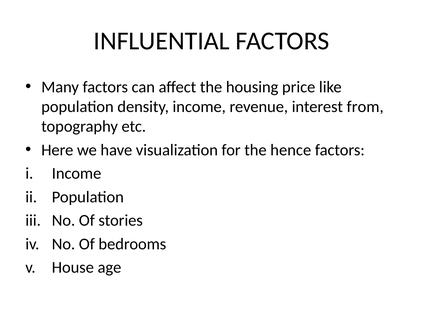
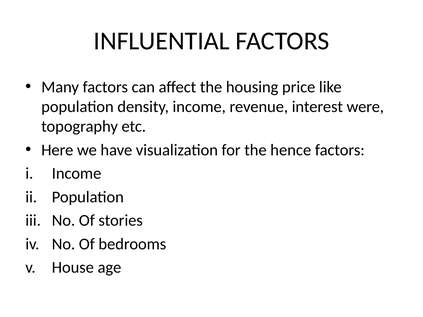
from: from -> were (365, 107)
